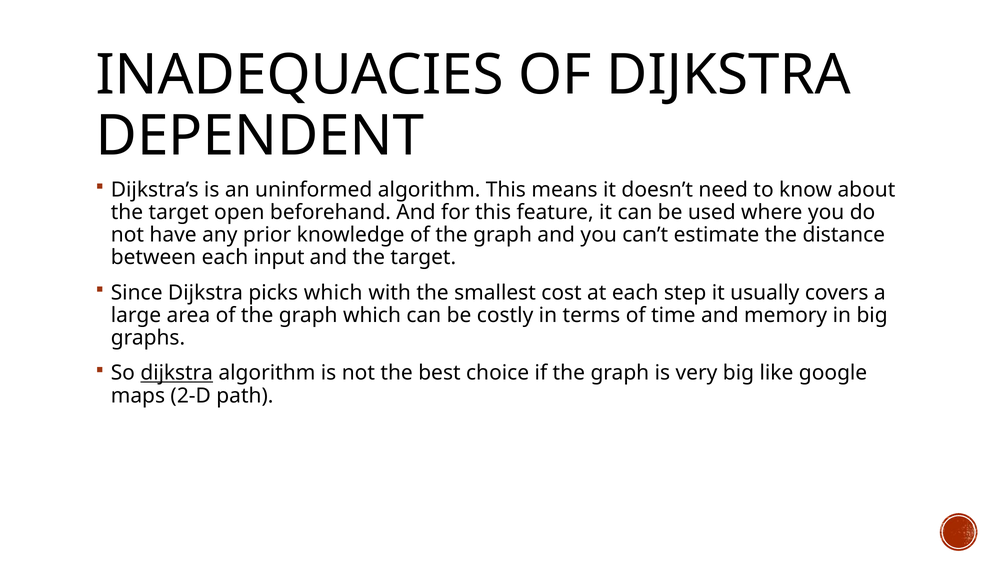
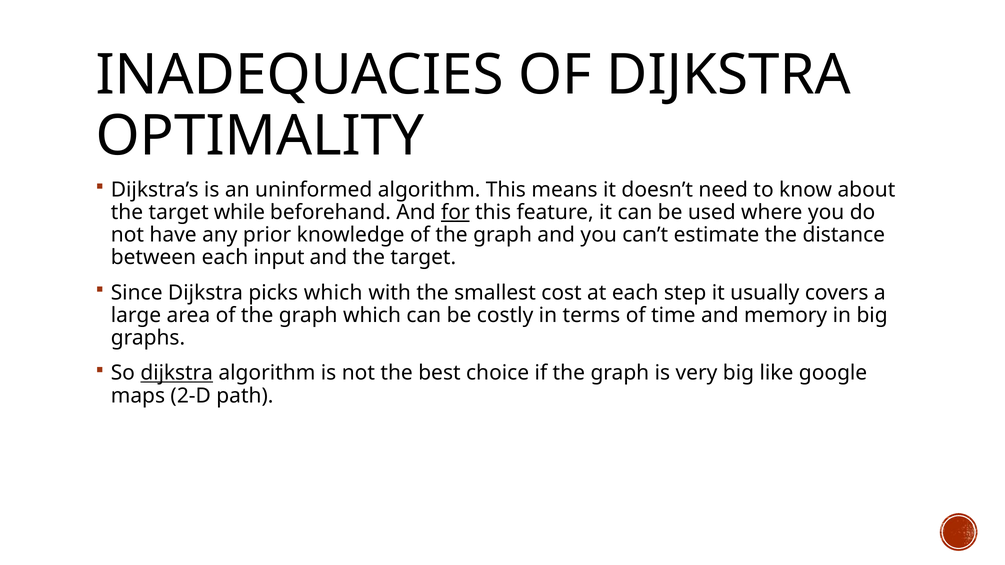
DEPENDENT: DEPENDENT -> OPTIMALITY (260, 136)
open: open -> while (239, 212)
for underline: none -> present (455, 212)
